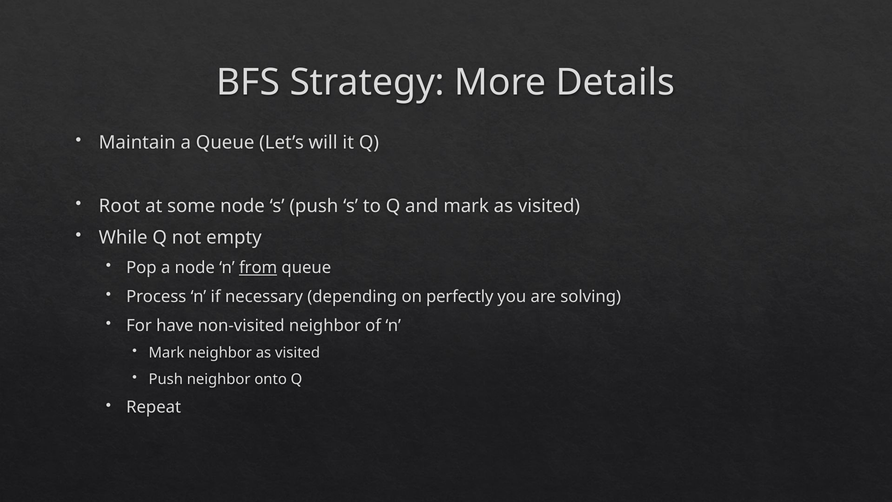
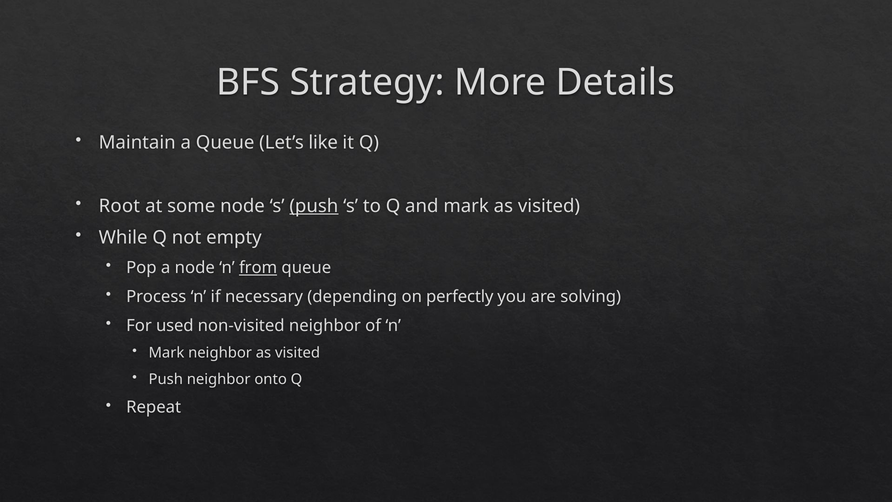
will: will -> like (323, 143)
push underline: none -> present (314, 206)
have: have -> used (175, 325)
